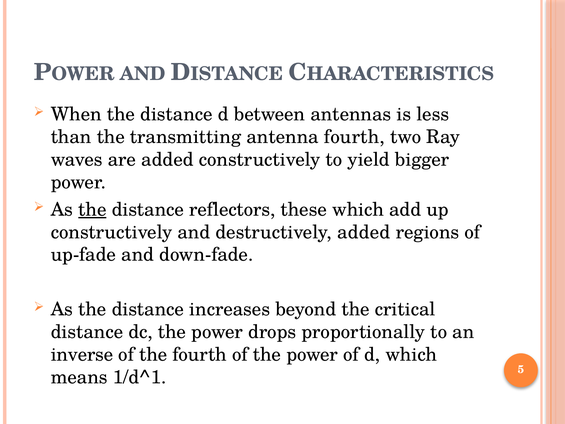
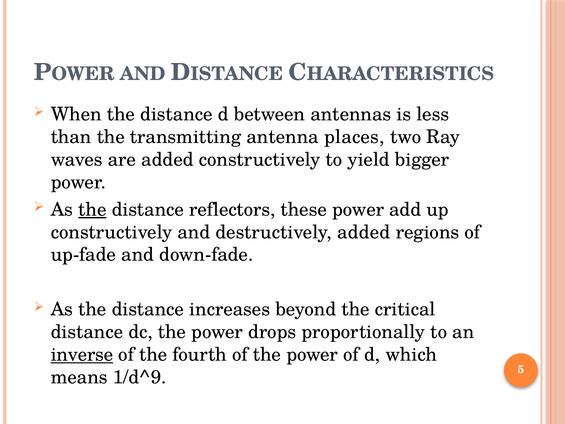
antenna fourth: fourth -> places (354, 137)
these which: which -> power (358, 209)
inverse underline: none -> present (82, 354)
1/d^1: 1/d^1 -> 1/d^9 (140, 377)
